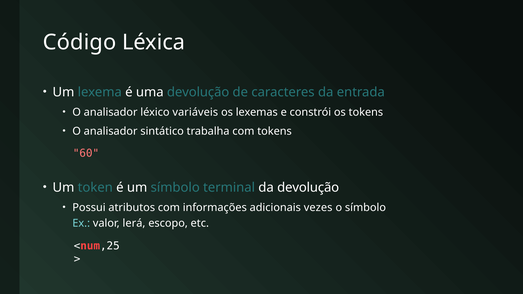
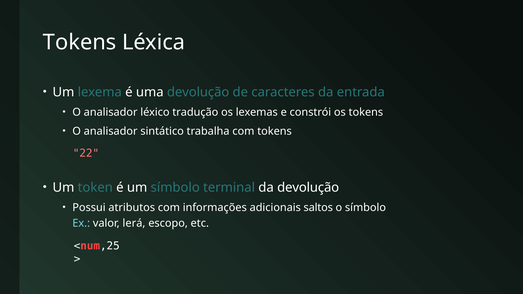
Código: Código -> Tokens (80, 42)
variáveis: variáveis -> tradução (195, 112)
60: 60 -> 22 (86, 153)
vezes: vezes -> saltos (318, 208)
